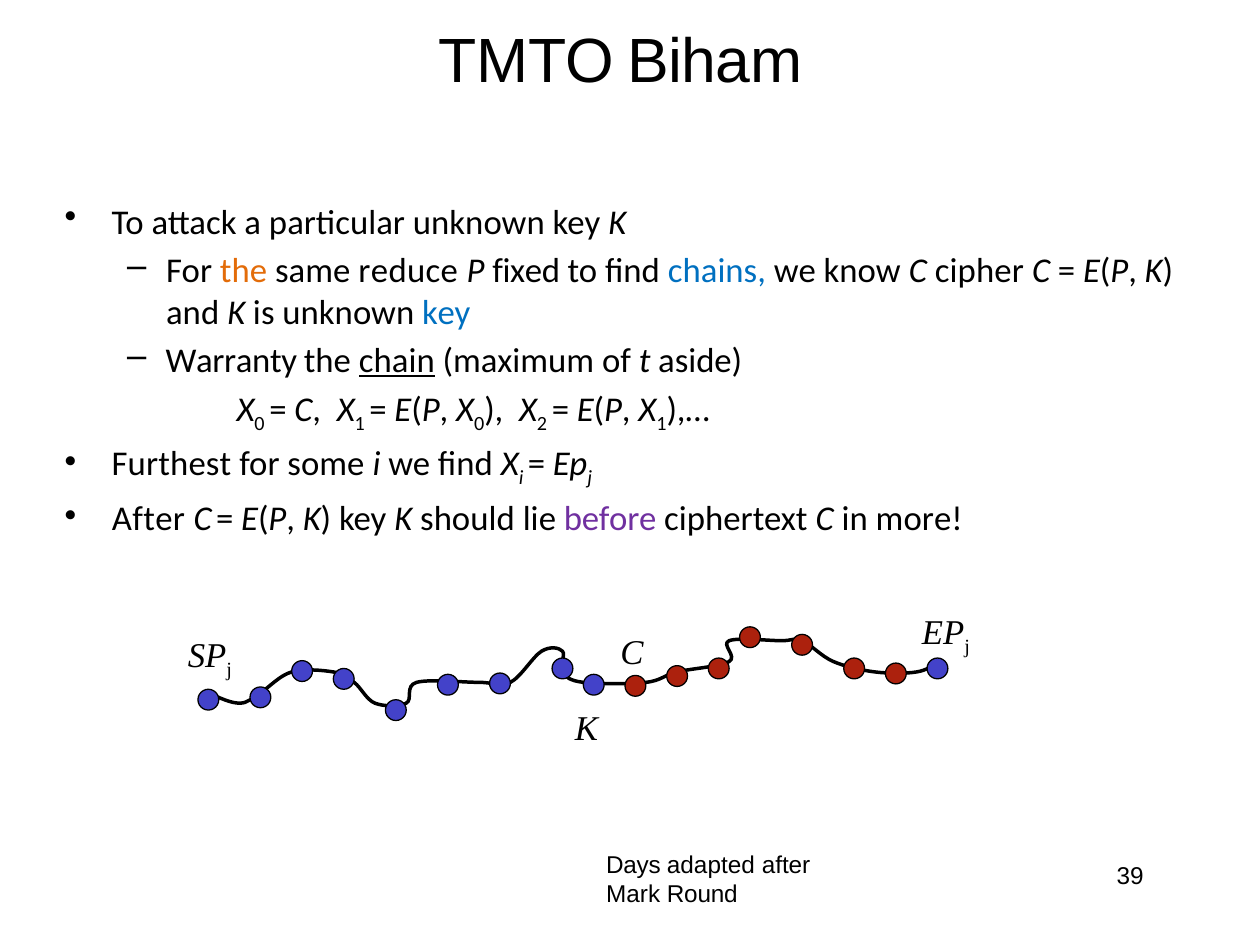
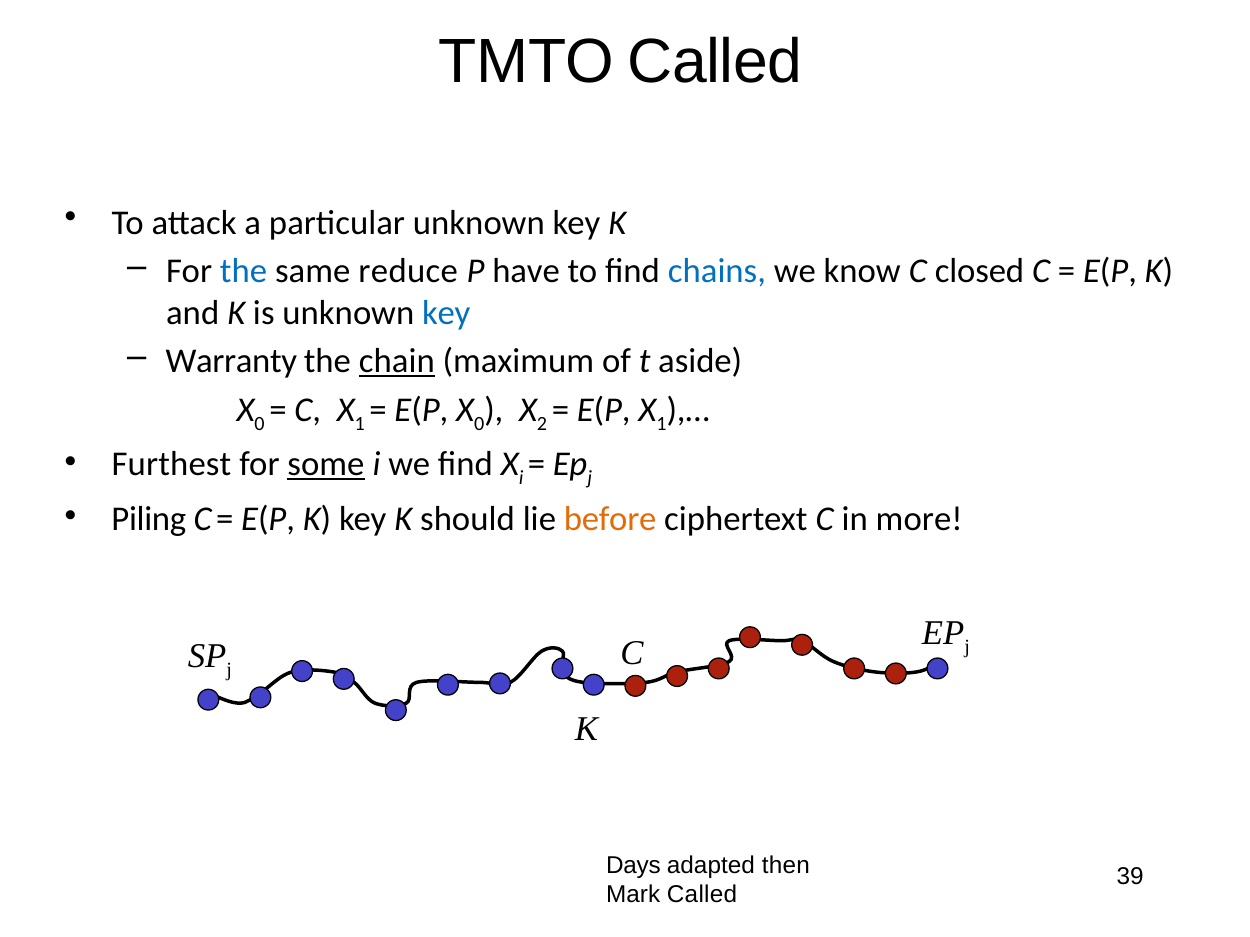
TMTO Biham: Biham -> Called (715, 62)
the colour: orange -> blue (244, 271)
fixed: fixed -> have (526, 271)
cipher: cipher -> closed (979, 271)
some underline: none -> present (326, 465)
After: After -> Piling (149, 519)
before colour: purple -> orange (610, 519)
adapted after: after -> then (786, 866)
Mark Round: Round -> Called (702, 895)
